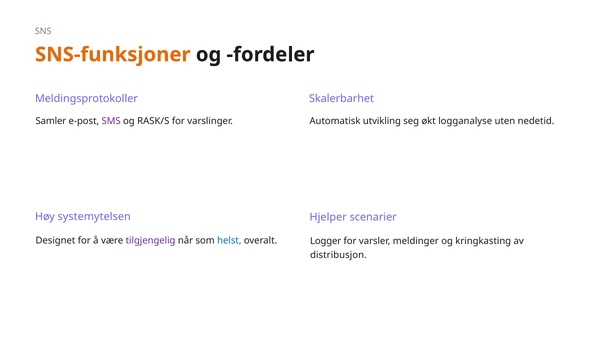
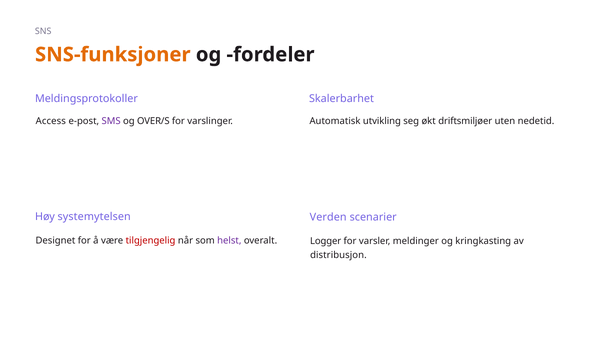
Samler: Samler -> Access (51, 121)
RASK/S: RASK/S -> OVER/S (153, 121)
logganalyse: logganalyse -> driftsmiljøer (465, 121)
Hjelper: Hjelper -> Verden (328, 218)
tilgjengelig colour: purple -> red (151, 241)
helst colour: blue -> purple (229, 241)
